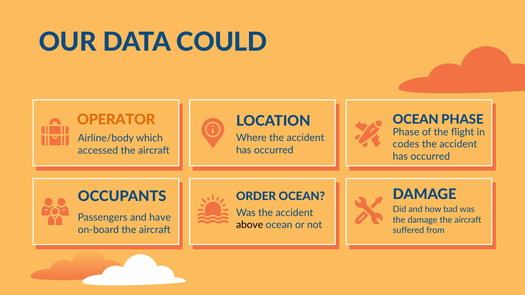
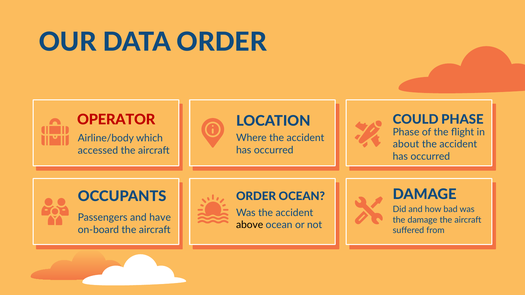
DATA COULD: COULD -> ORDER (222, 42)
OPERATOR colour: orange -> red (116, 120)
OCEAN: OCEAN -> COULD (416, 120)
codes: codes -> about (406, 144)
